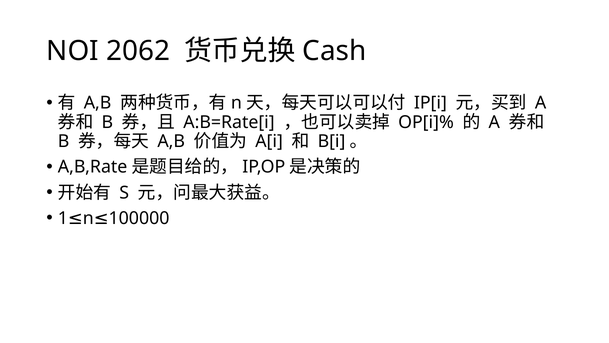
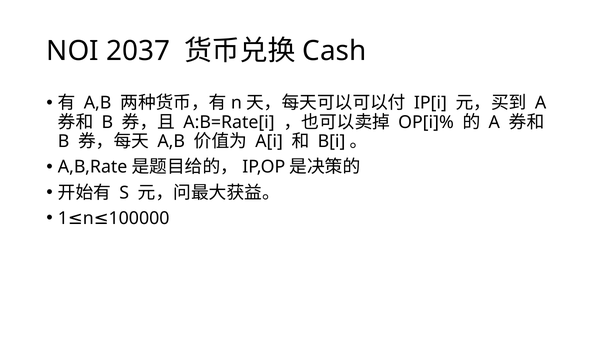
2062: 2062 -> 2037 (138, 51)
